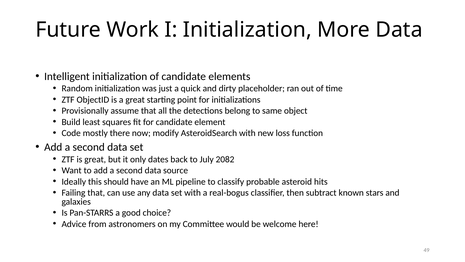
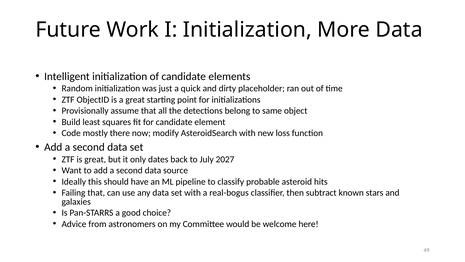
2082: 2082 -> 2027 (225, 159)
